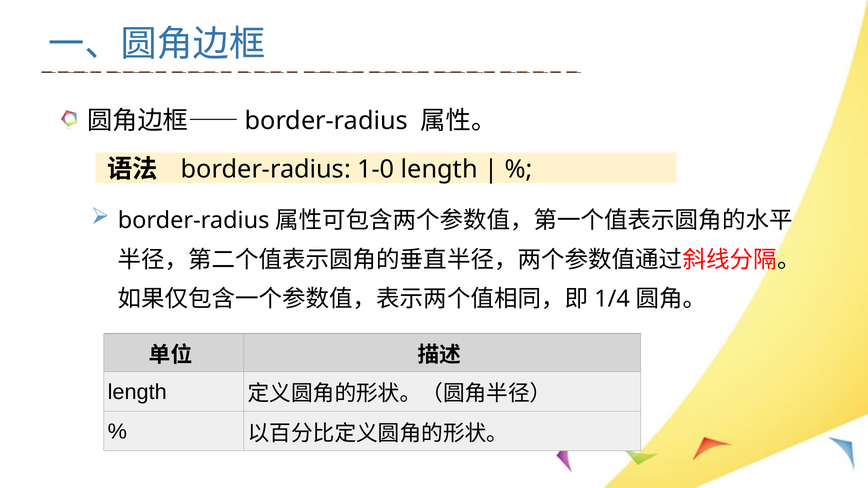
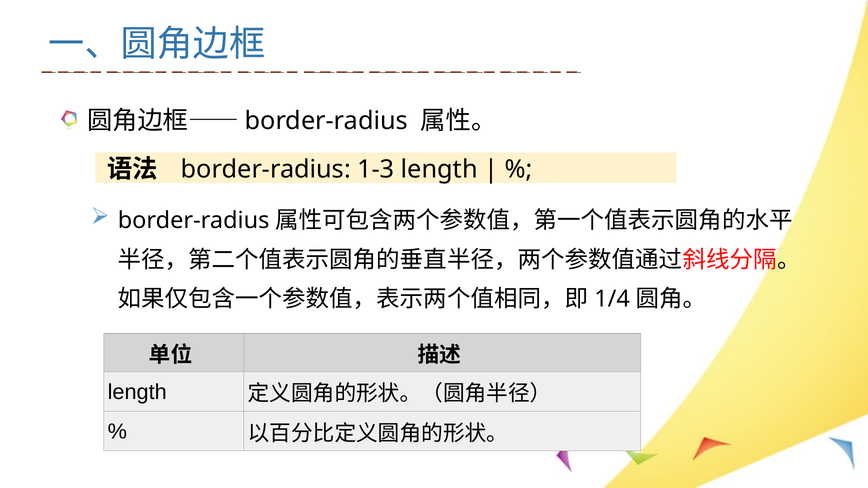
1-0: 1-0 -> 1-3 (376, 170)
